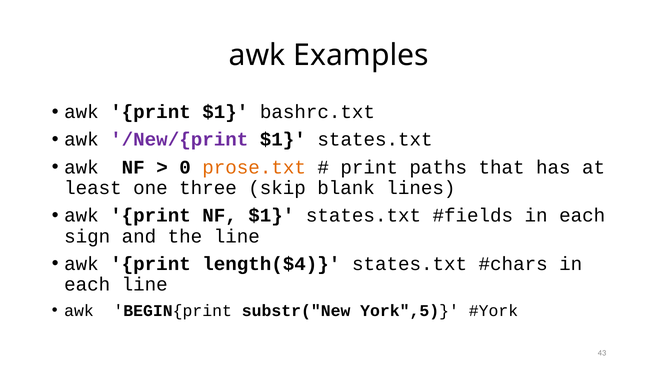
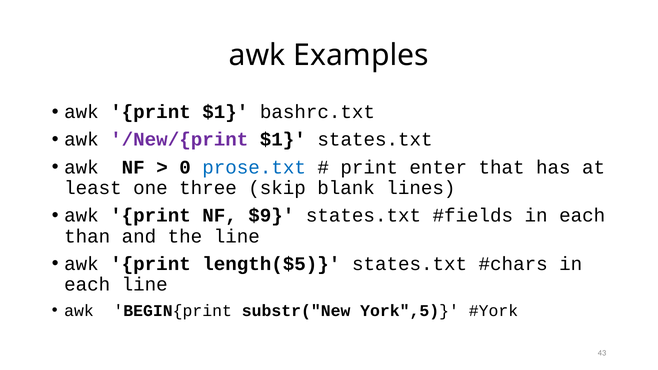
prose.txt colour: orange -> blue (254, 167)
paths: paths -> enter (438, 167)
NF $1: $1 -> $9 (271, 216)
sign: sign -> than (87, 236)
length($4: length($4 -> length($5 (271, 264)
